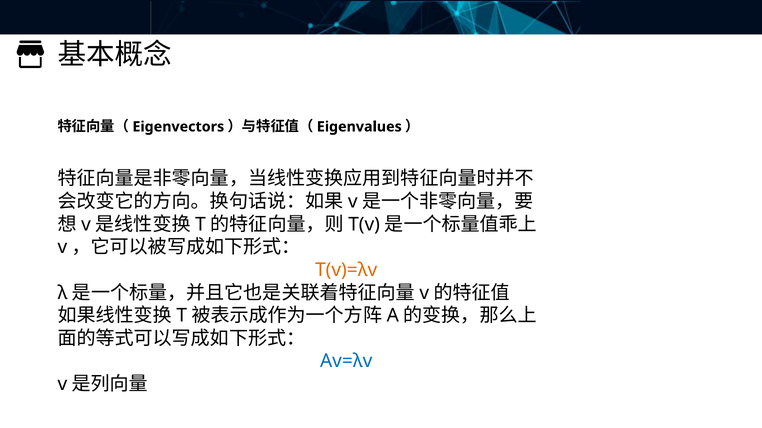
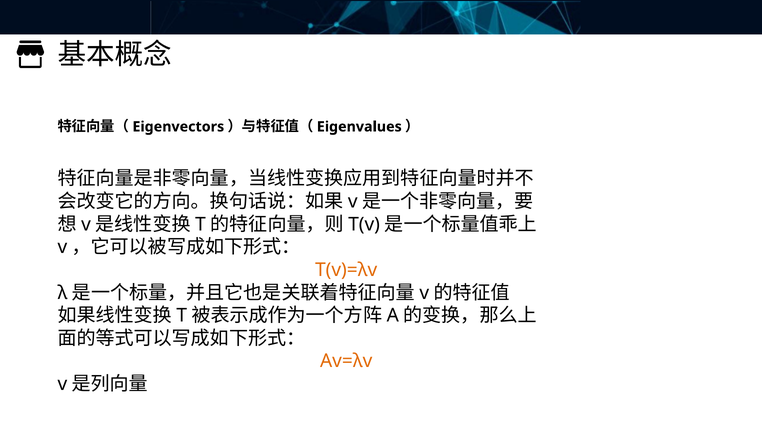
Av=λv colour: blue -> orange (346, 362)
